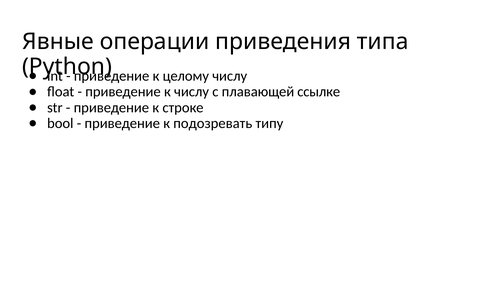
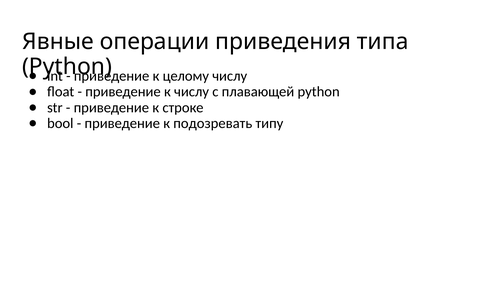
плавающей ссылке: ссылке -> python (319, 92)
